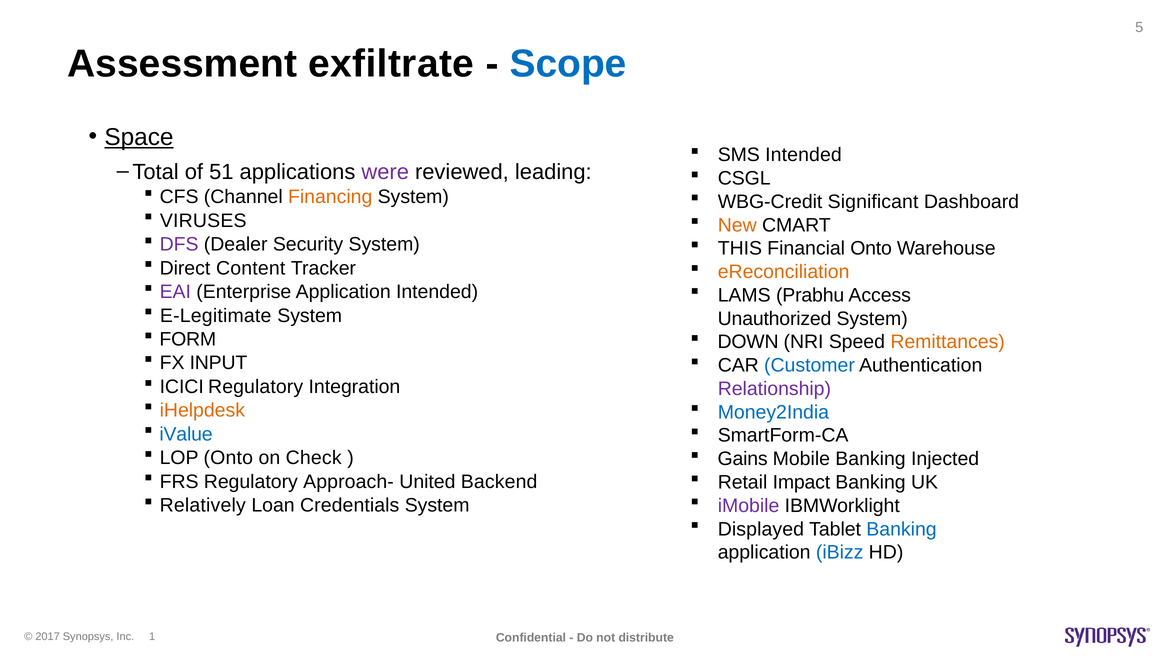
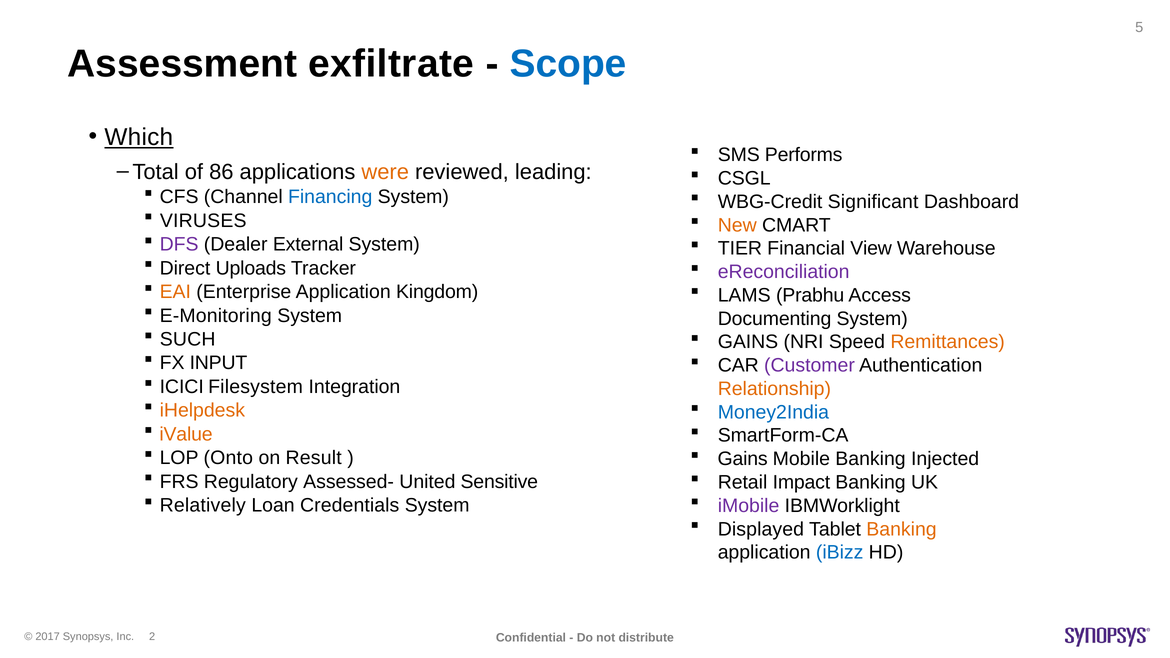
Space: Space -> Which (139, 137)
SMS Intended: Intended -> Performs (804, 155)
51: 51 -> 86 (221, 172)
were colour: purple -> orange (385, 172)
Financing colour: orange -> blue (330, 197)
Security: Security -> External (308, 244)
THIS: THIS -> TIER (740, 249)
Financial Onto: Onto -> View (871, 249)
Content: Content -> Uploads (251, 268)
eReconciliation colour: orange -> purple (784, 272)
EAI colour: purple -> orange (175, 292)
Application Intended: Intended -> Kingdom (437, 292)
E-Legitimate: E-Legitimate -> E-Monitoring (216, 316)
Unauthorized: Unauthorized -> Documenting (775, 319)
FORM: FORM -> SUCH (188, 339)
DOWN: DOWN -> GAINS (748, 342)
Customer colour: blue -> purple (809, 365)
ICICI Regulatory: Regulatory -> Filesystem (256, 387)
Relationship colour: purple -> orange (774, 389)
iValue colour: blue -> orange (186, 434)
Check: Check -> Result (314, 458)
Approach-: Approach- -> Assessed- (349, 482)
Backend: Backend -> Sensitive (499, 482)
Banking colour: blue -> orange (902, 529)
1: 1 -> 2 (152, 637)
